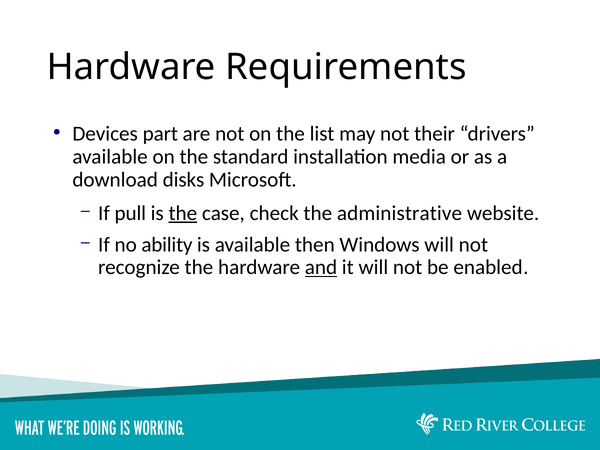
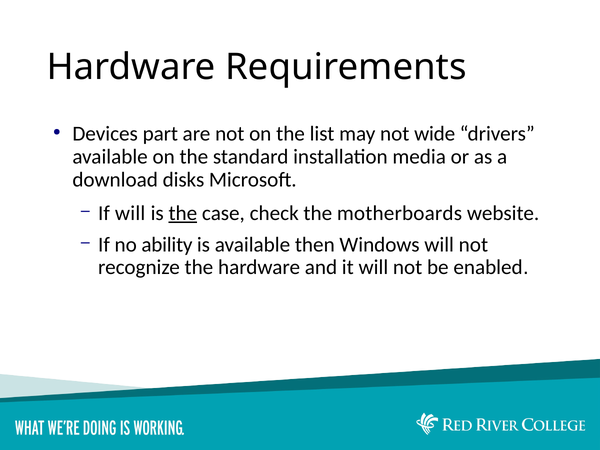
their: their -> wide (435, 134)
If pull: pull -> will (130, 213)
administrative: administrative -> motherboards (399, 213)
and underline: present -> none (321, 267)
